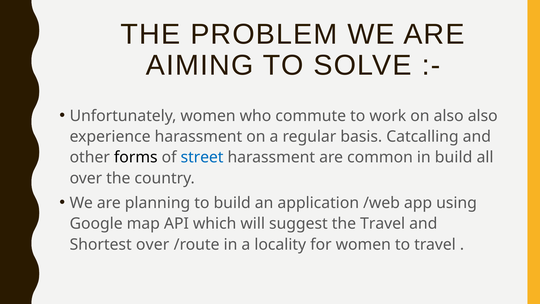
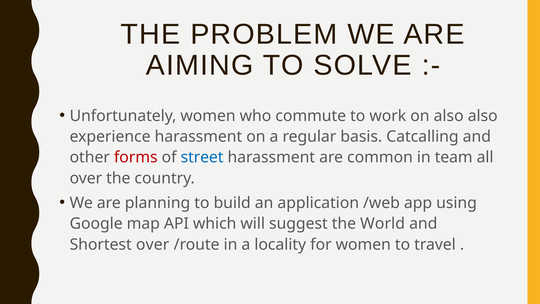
forms colour: black -> red (136, 157)
in build: build -> team (454, 157)
the Travel: Travel -> World (383, 224)
